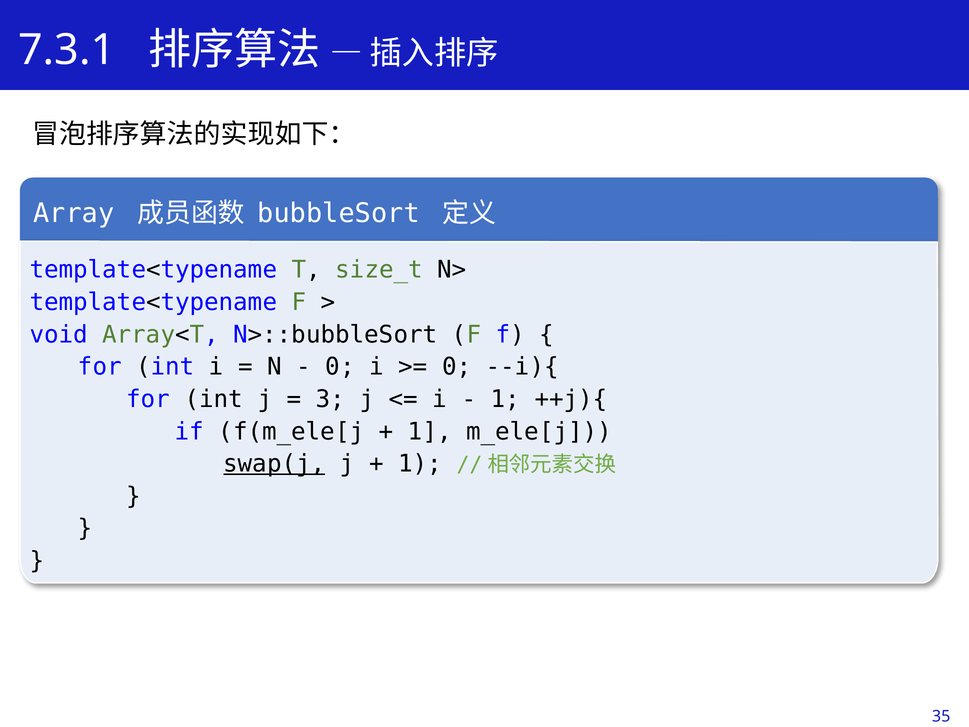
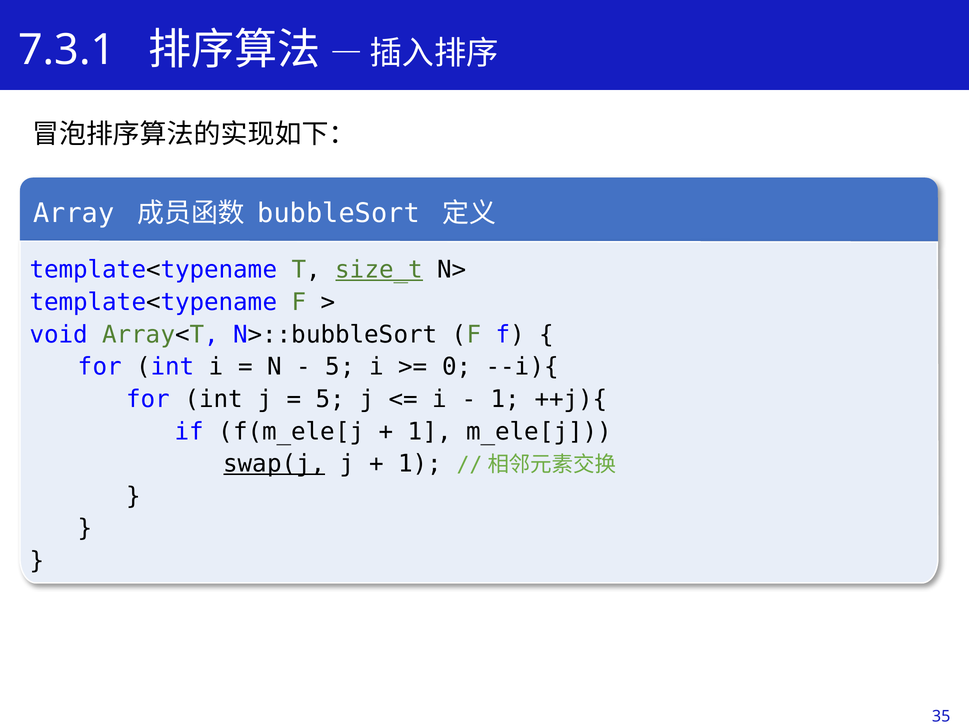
size_t underline: none -> present (379, 270)
0: 0 -> 5 (340, 367)
3: 3 -> 5 (330, 399)
